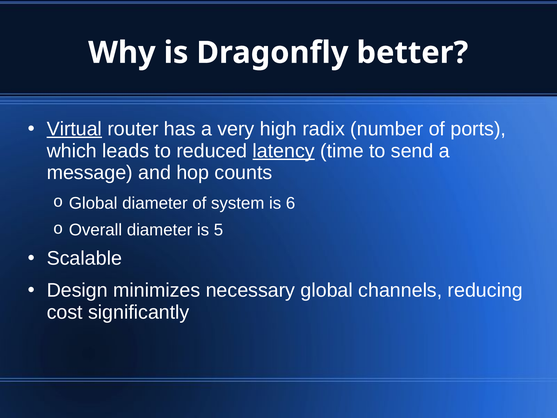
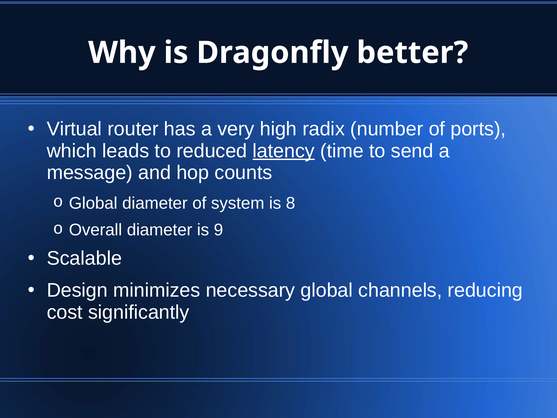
Virtual underline: present -> none (74, 129)
6: 6 -> 8 (291, 203)
5: 5 -> 9 (218, 230)
